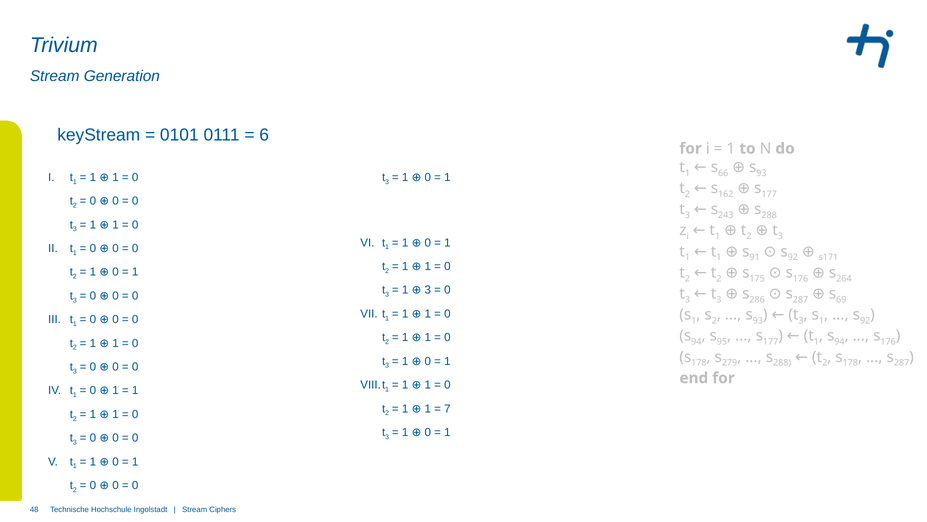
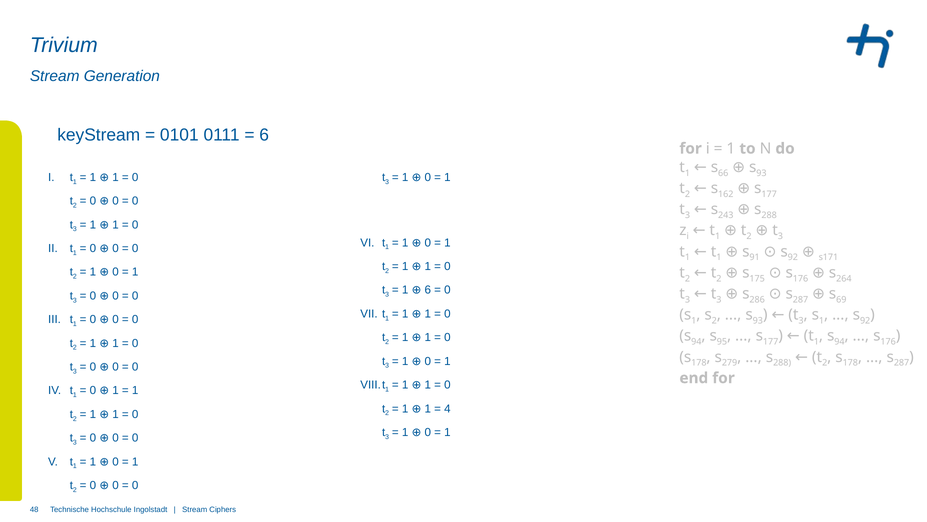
1 3: 3 -> 6 (428, 290)
7: 7 -> 4 (447, 408)
